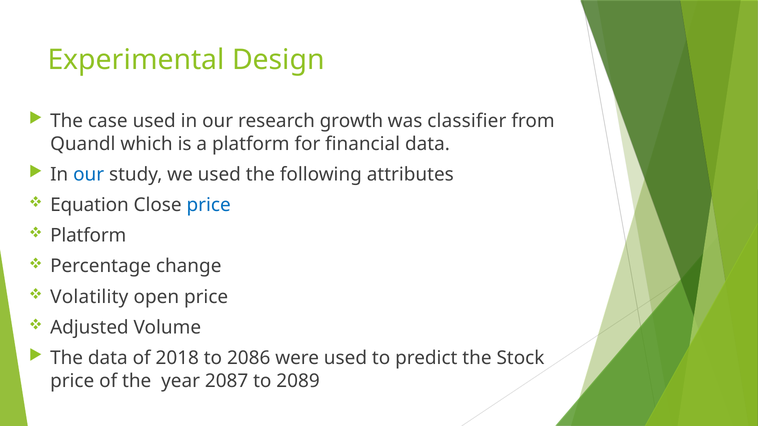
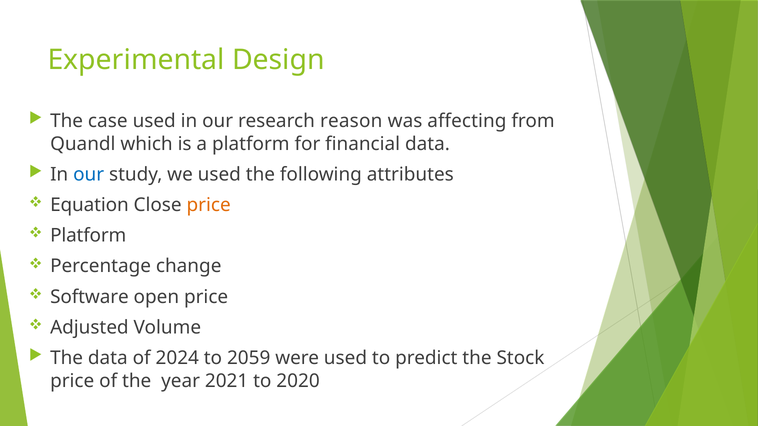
growth: growth -> reason (351, 121)
classifier: classifier -> affecting (467, 121)
price colour: blue -> orange (209, 205)
Volatility: Volatility -> Software (89, 297)
2018: 2018 -> 2024 (177, 358)
2086: 2086 -> 2059 (249, 358)
2087: 2087 -> 2021 (227, 381)
2089: 2089 -> 2020 (298, 381)
